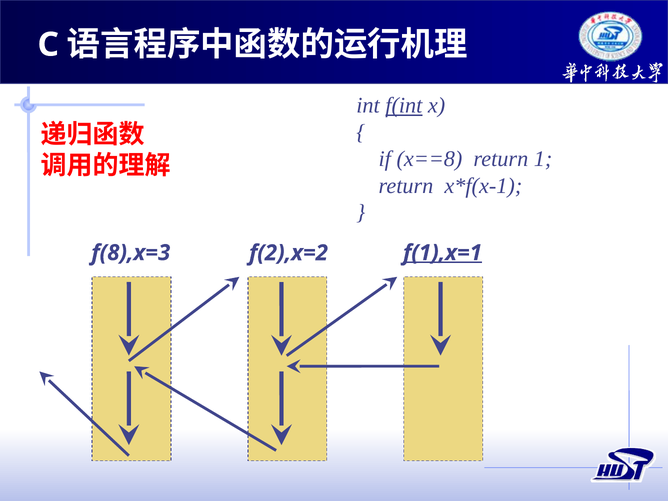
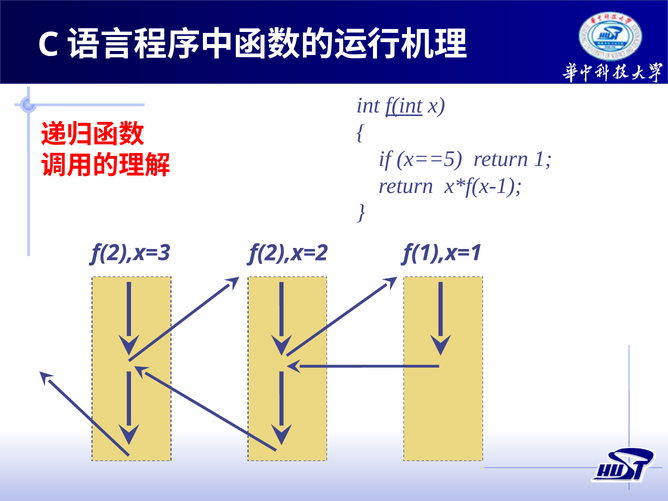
x==8: x==8 -> x==5 (429, 159)
f(8),x=3: f(8),x=3 -> f(2),x=3 (131, 253)
f(1),x=1 underline: present -> none (443, 253)
